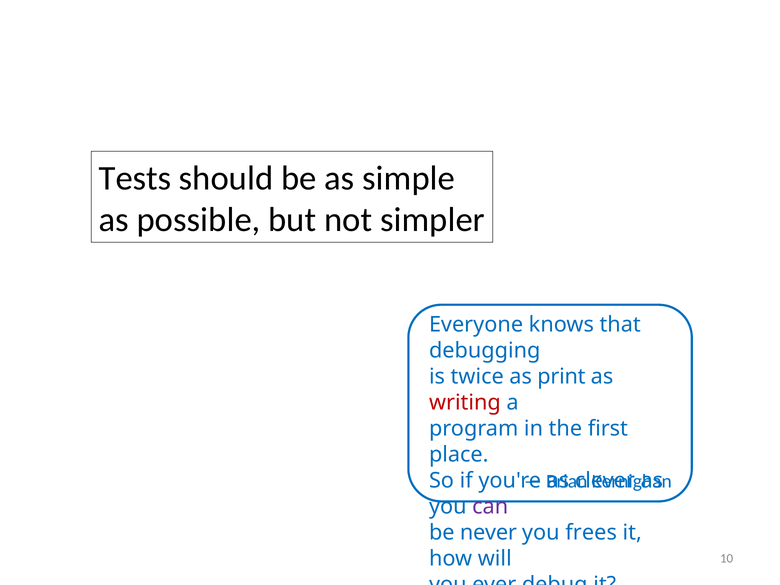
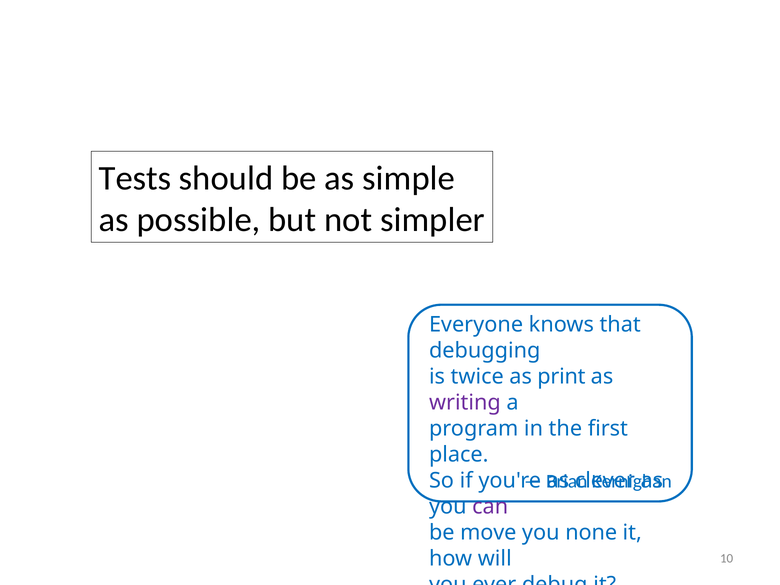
writing colour: red -> purple (465, 403)
never: never -> move (488, 533)
frees: frees -> none (591, 533)
